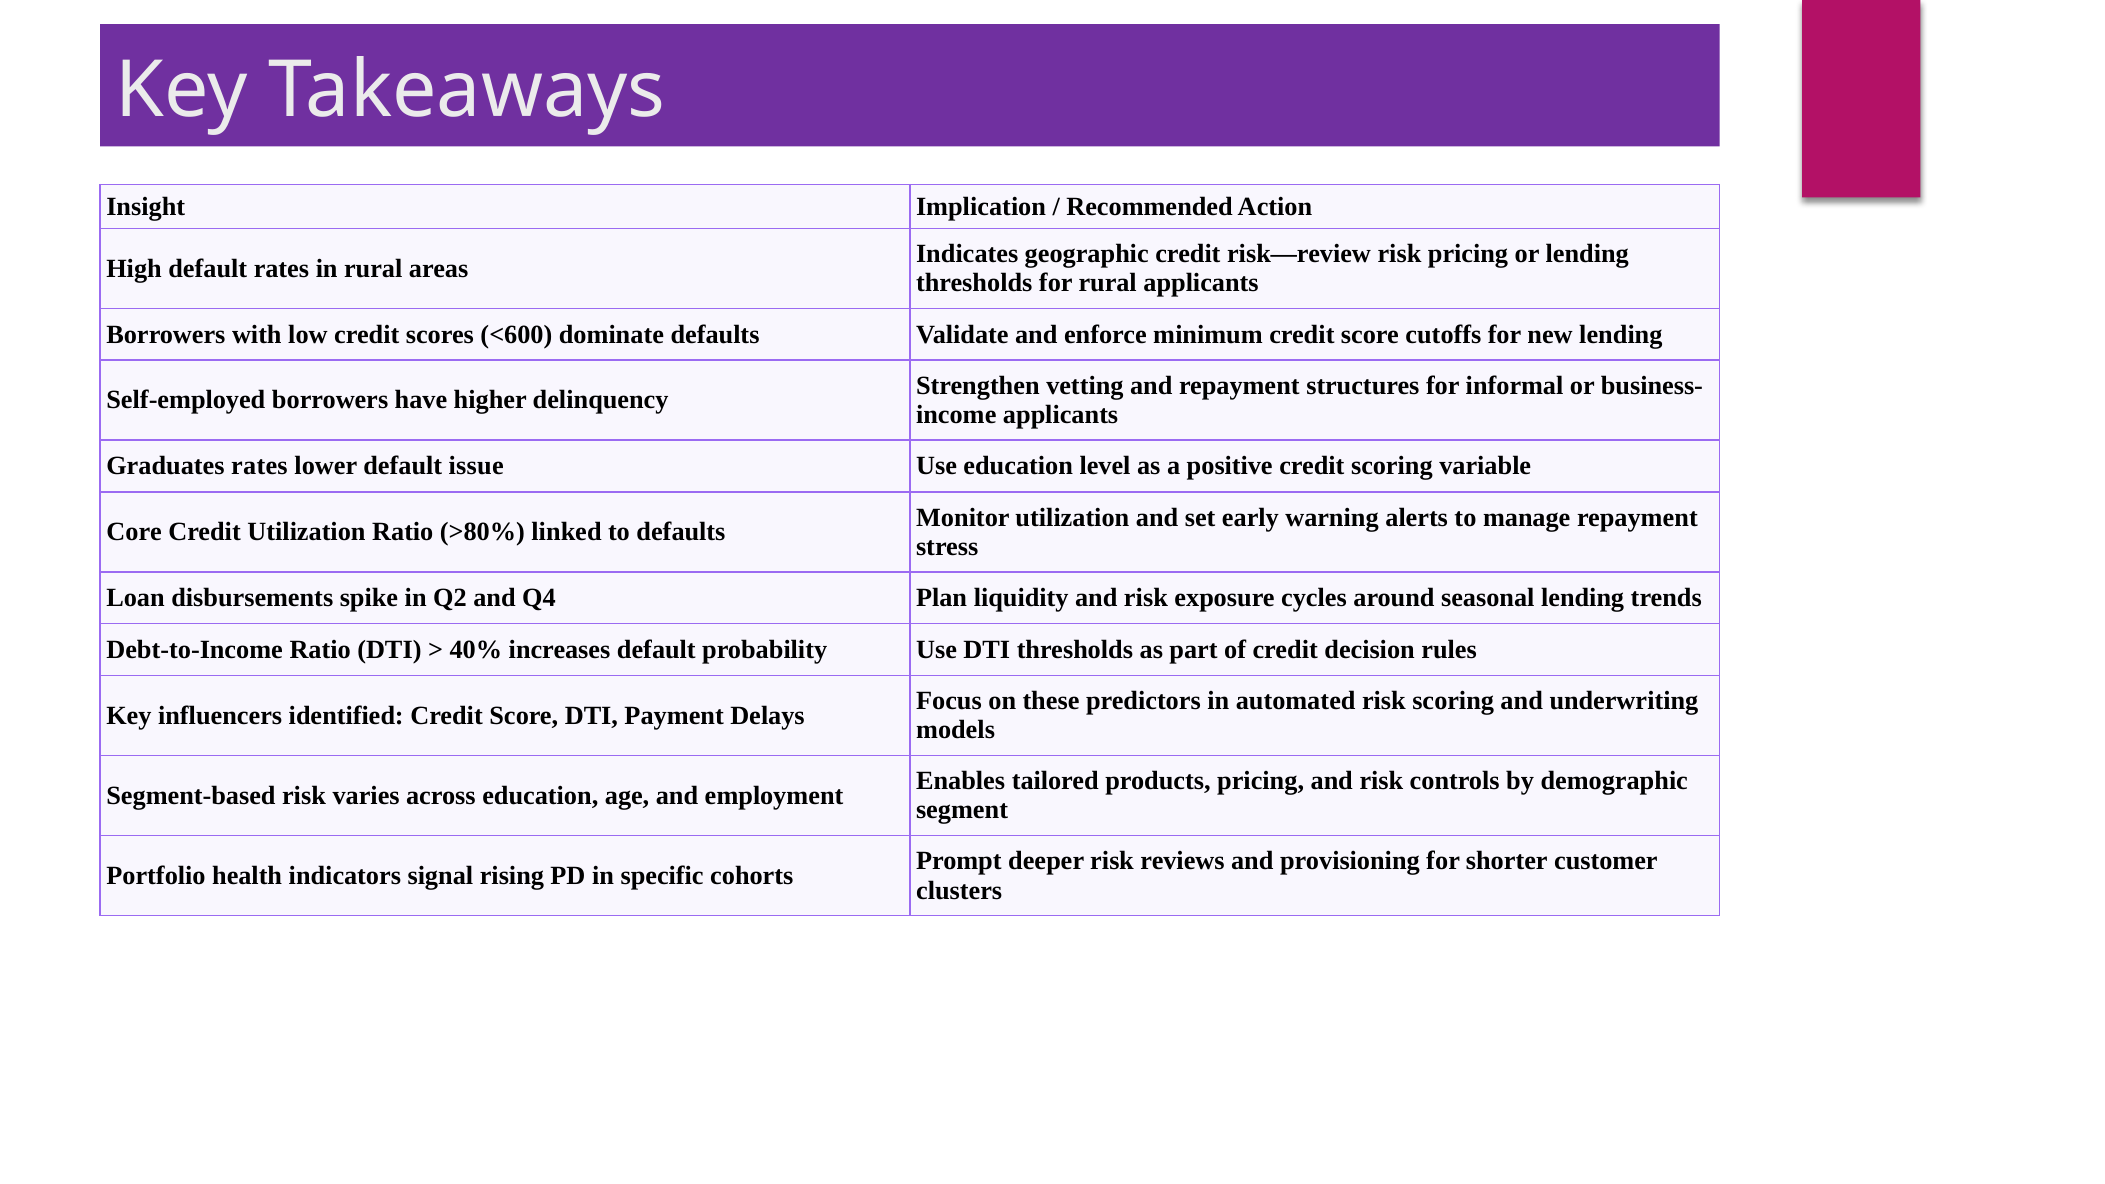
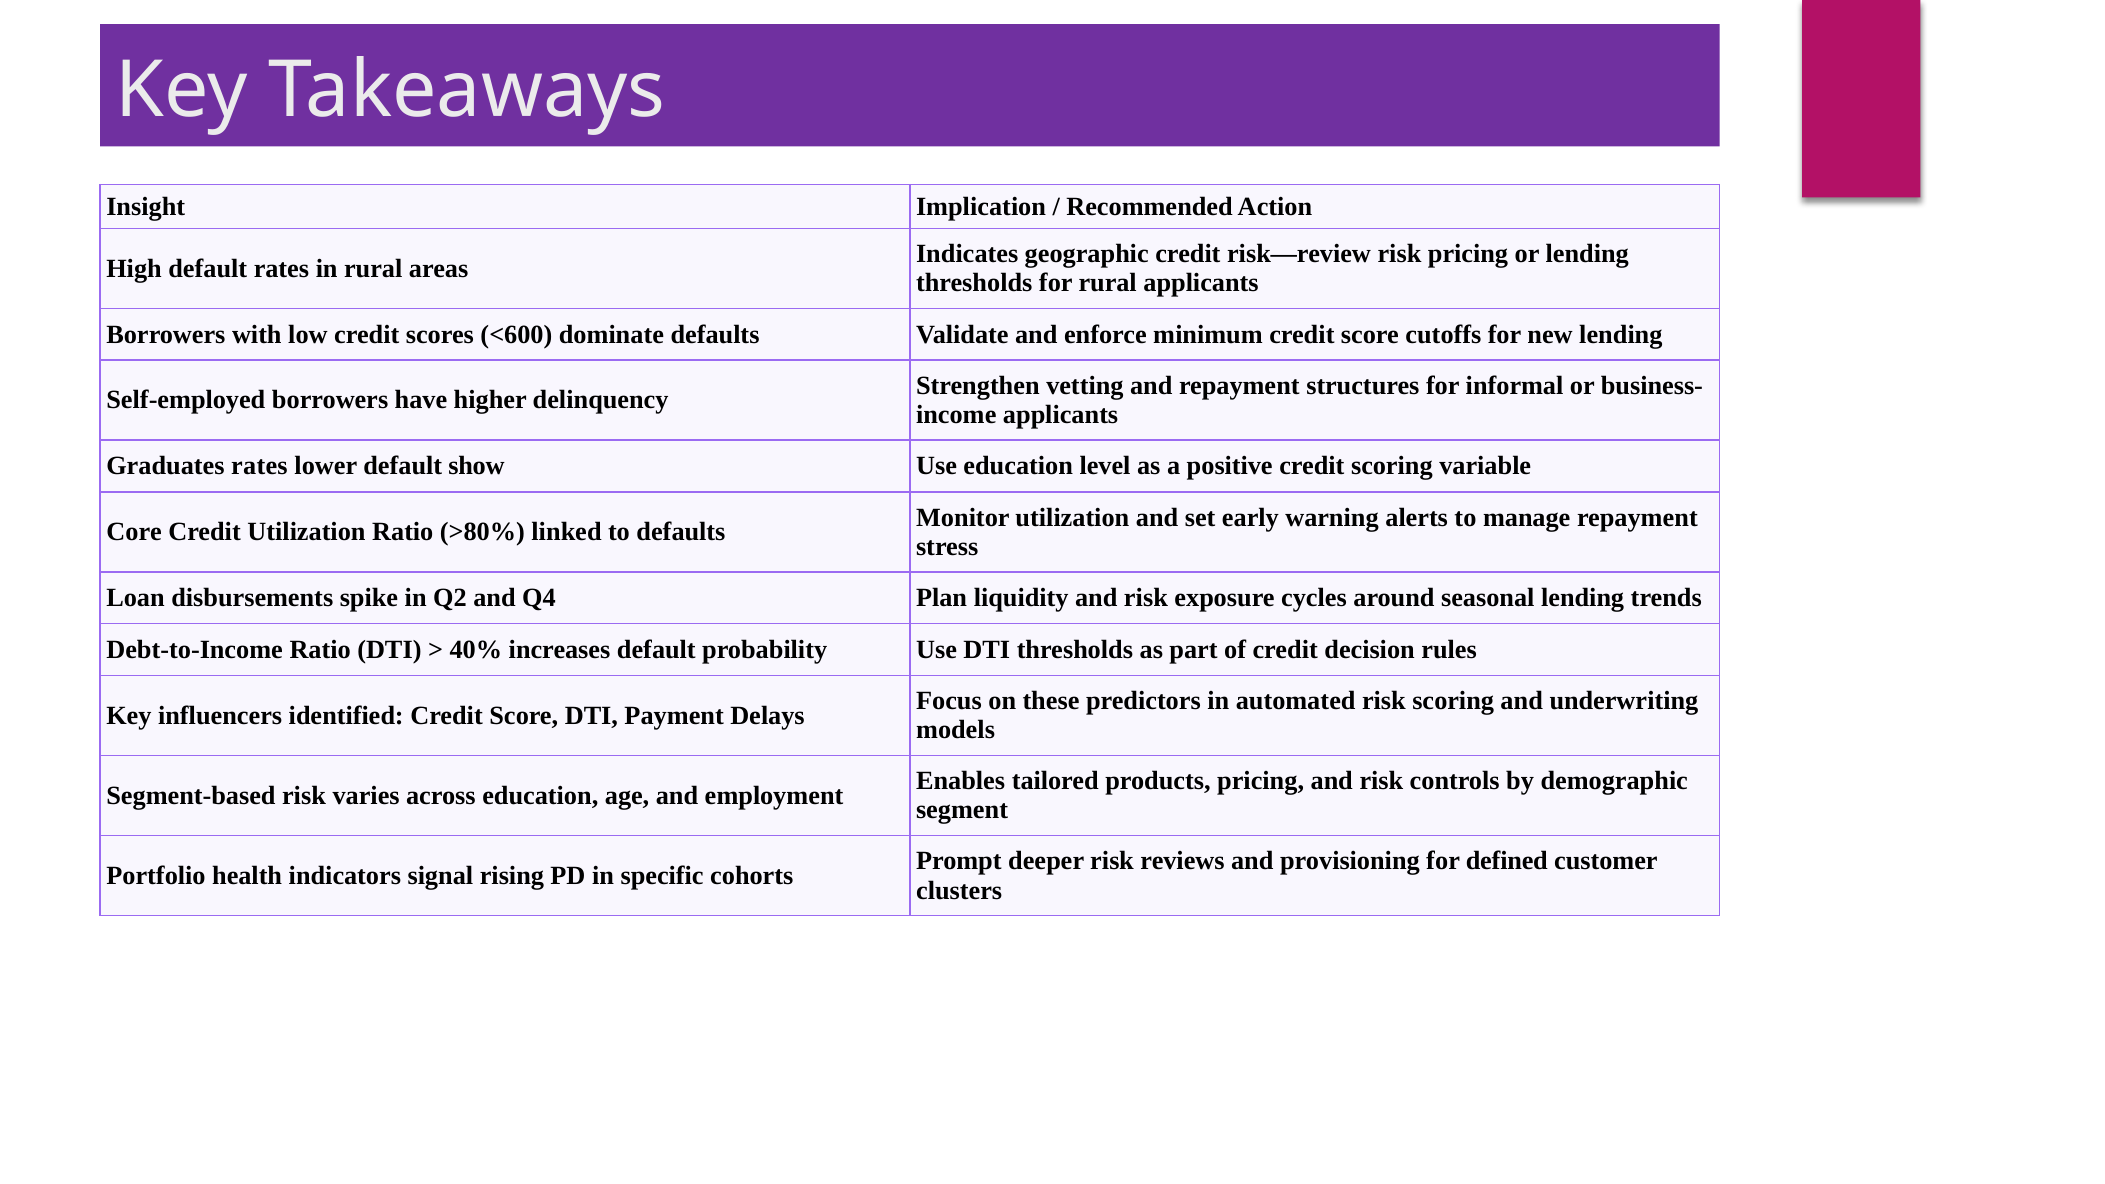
issue: issue -> show (476, 466)
shorter: shorter -> defined (1507, 861)
